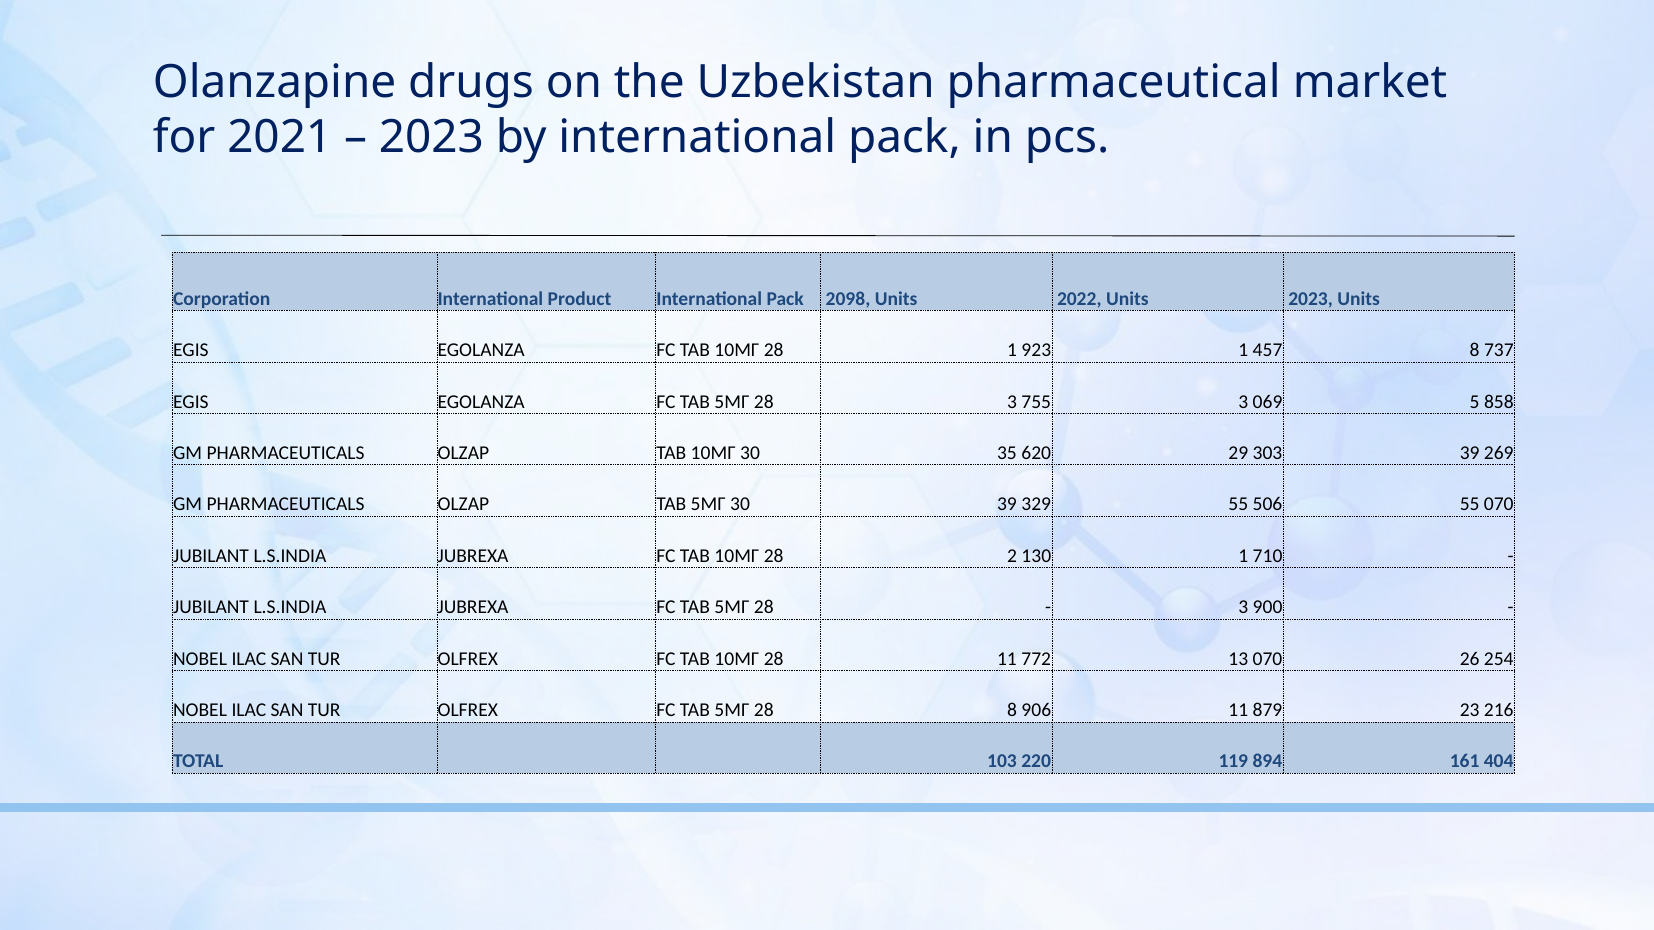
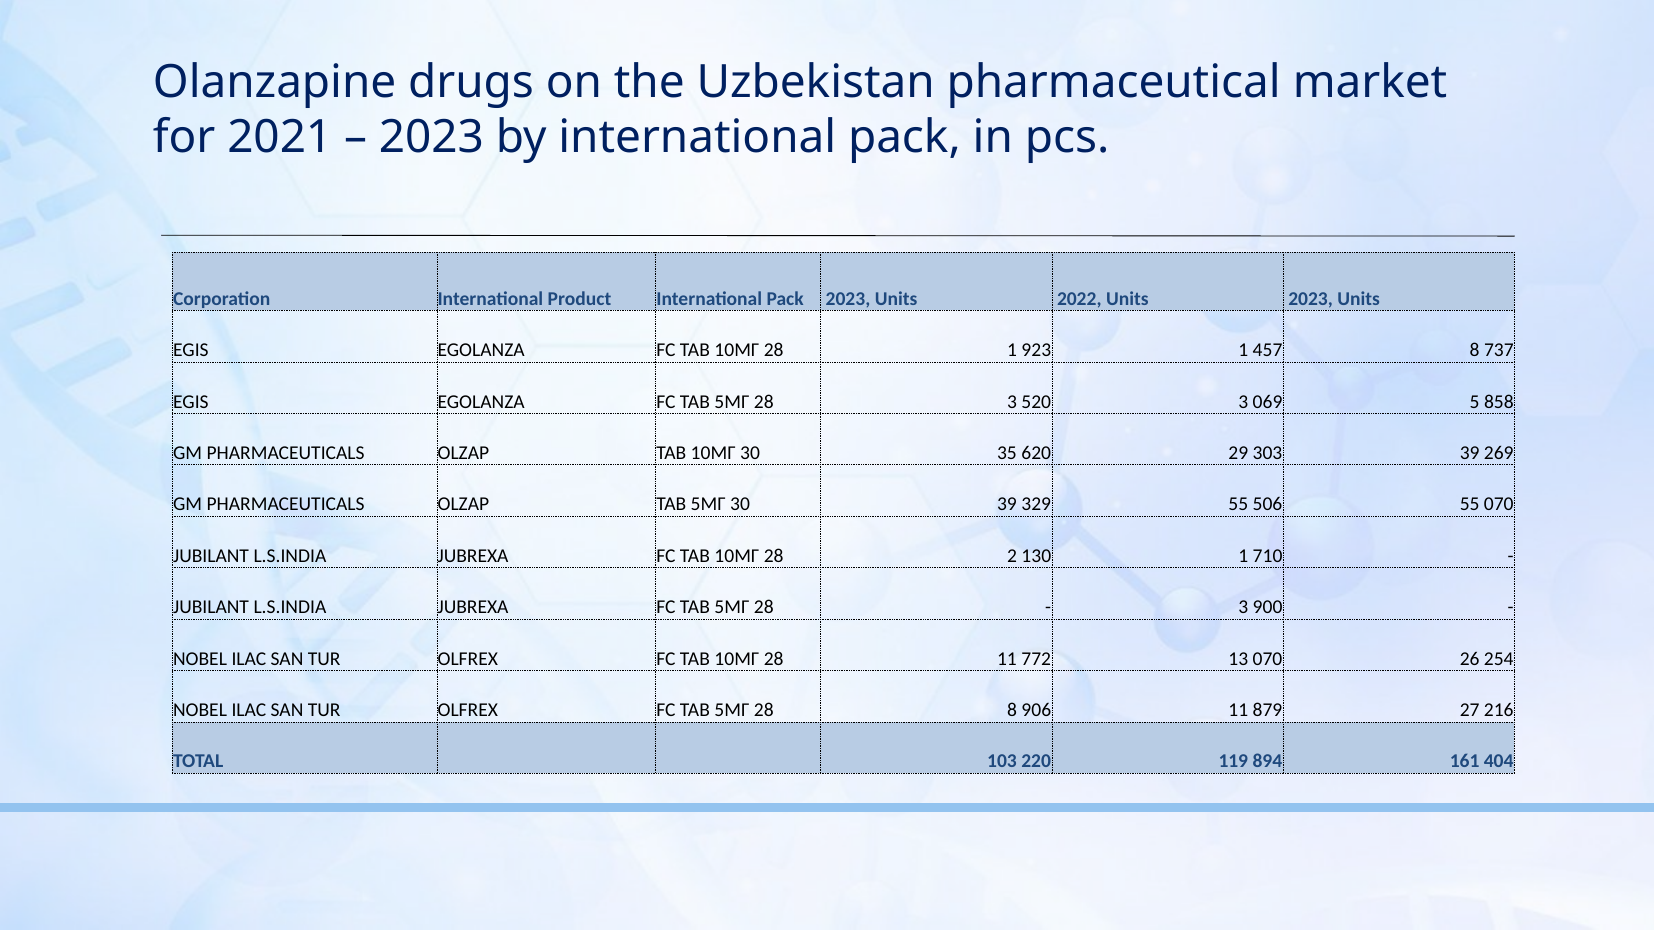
Pack 2098: 2098 -> 2023 (848, 299)
755: 755 -> 520 (1036, 402)
23: 23 -> 27 (1470, 710)
